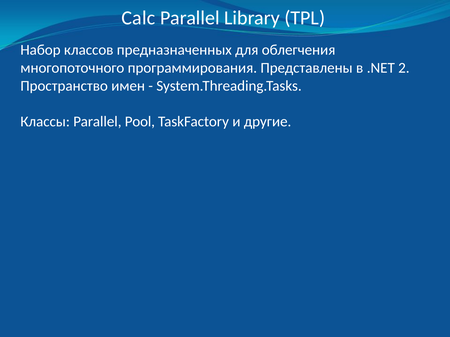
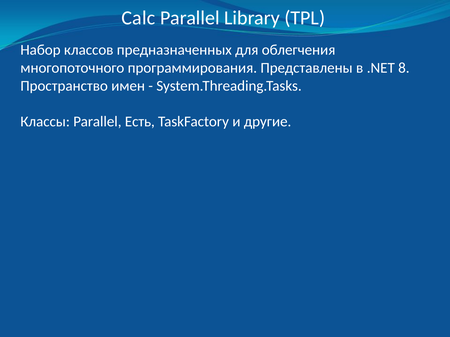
2: 2 -> 8 (404, 68)
Pool: Pool -> Есть (140, 122)
